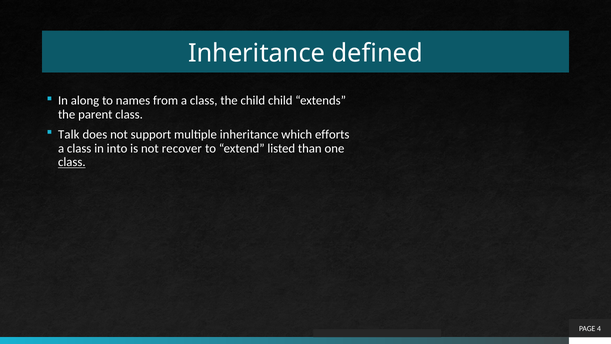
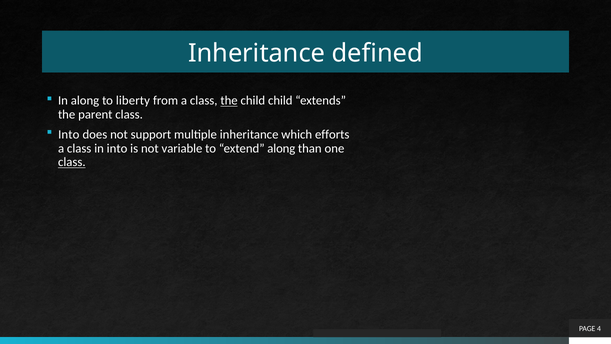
names: names -> liberty (133, 101)
the underline: none -> present (229, 101)
Talk: Talk -> Into (69, 134)
recover: recover -> variable (182, 148)
extend listed: listed -> along (281, 148)
